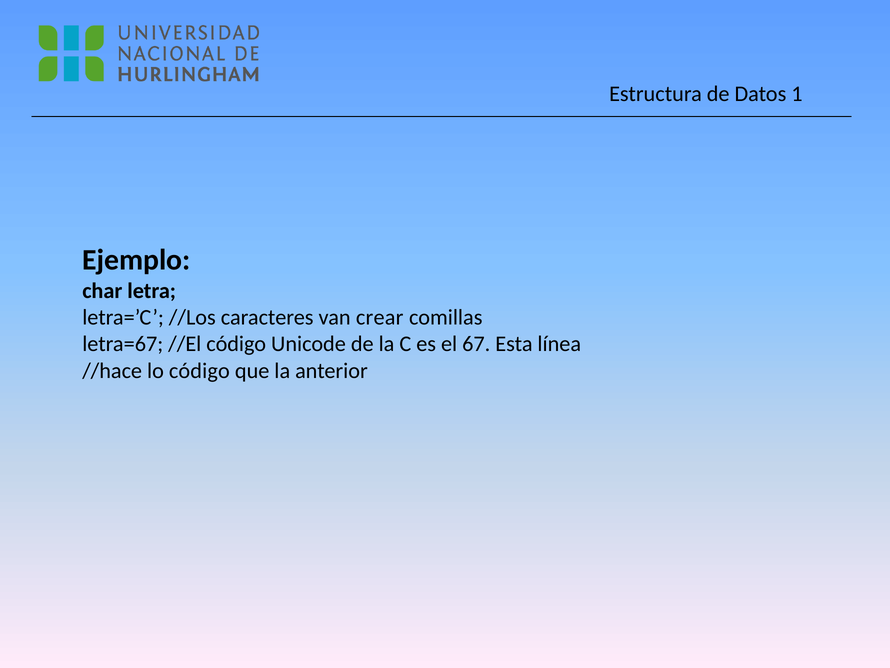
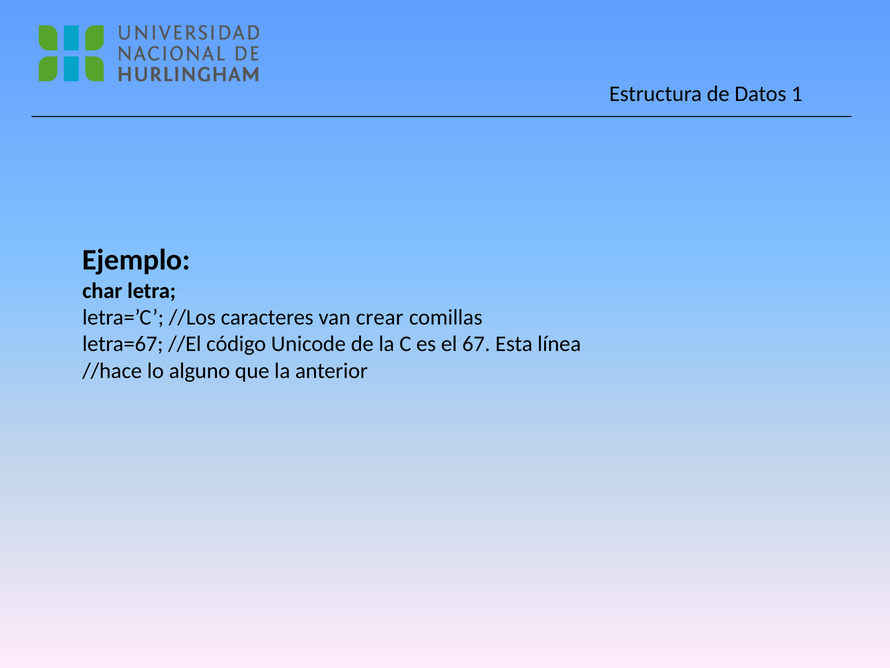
lo código: código -> alguno (199, 371)
